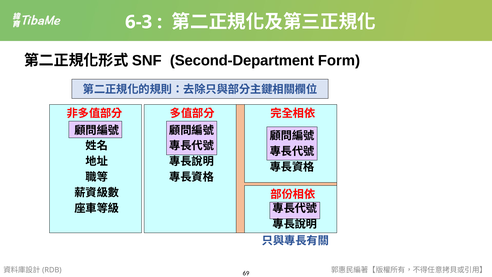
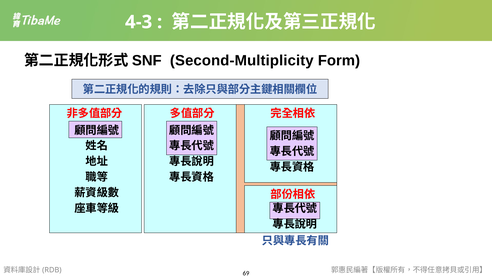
6-3: 6-3 -> 4-3 (139, 22)
Second-Department: Second-Department -> Second-Multiplicity (242, 60)
